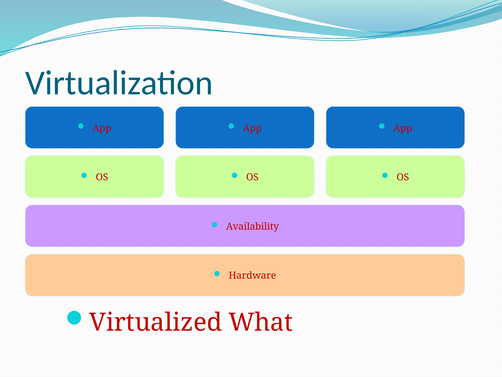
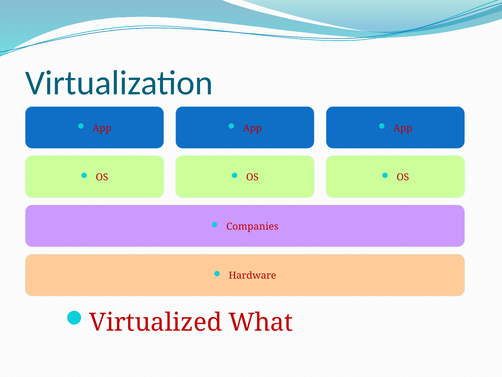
Availability: Availability -> Companies (252, 226)
